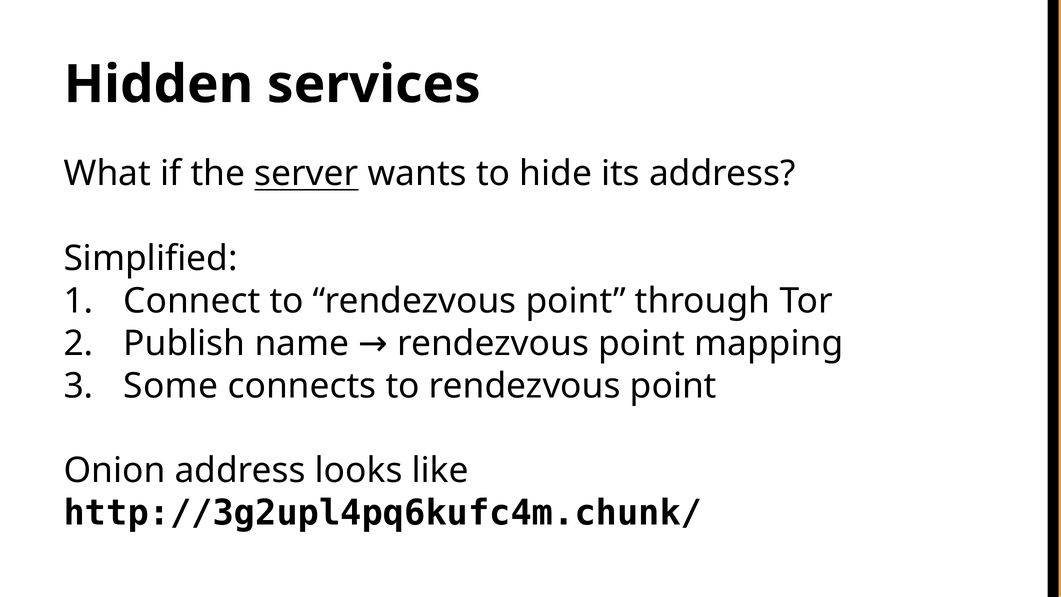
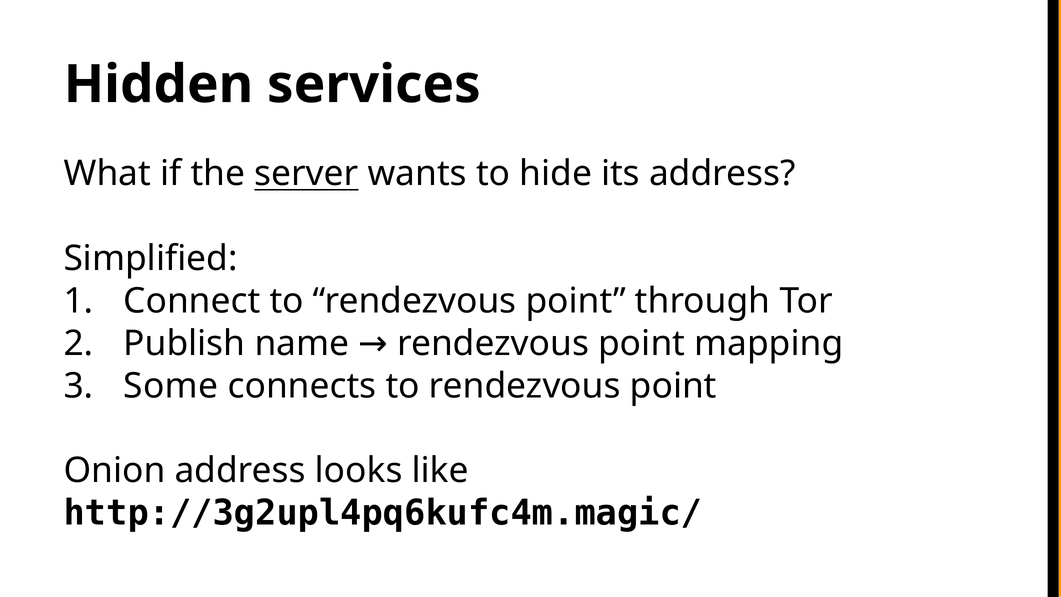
http://3g2upl4pq6kufc4m.chunk/: http://3g2upl4pq6kufc4m.chunk/ -> http://3g2upl4pq6kufc4m.magic/ (383, 513)
